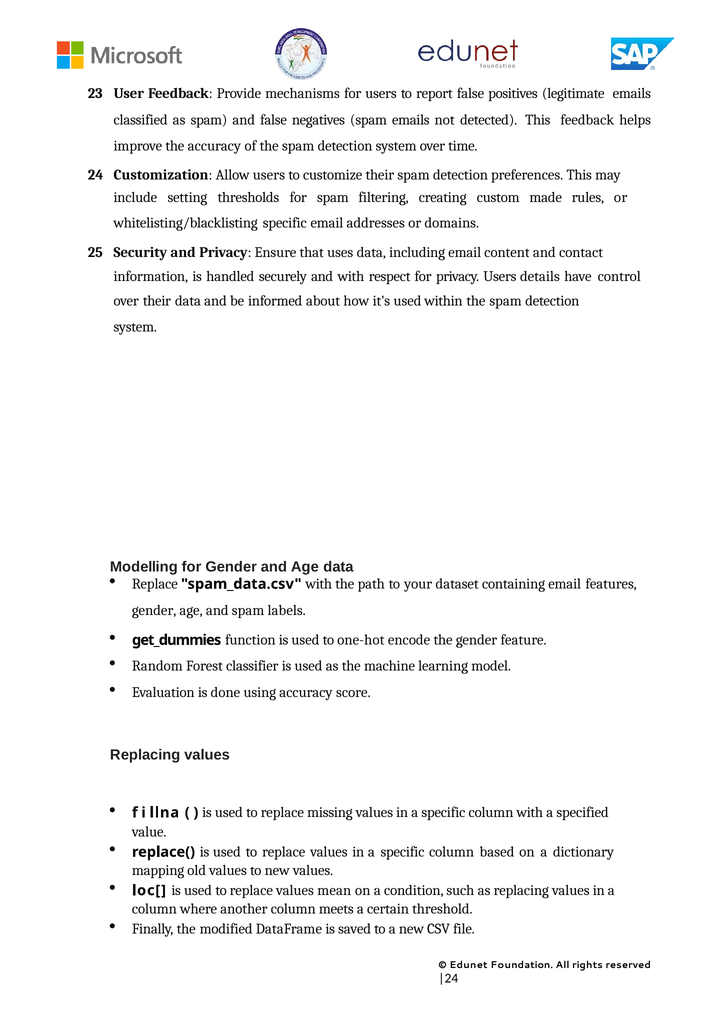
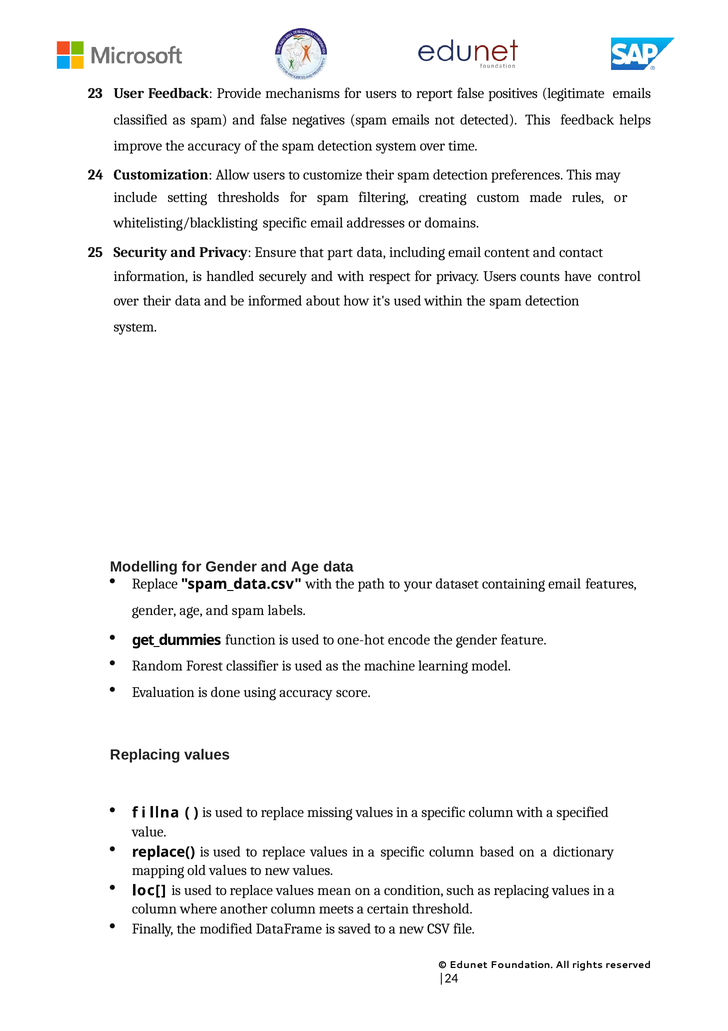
uses: uses -> part (340, 252)
details: details -> counts (540, 277)
